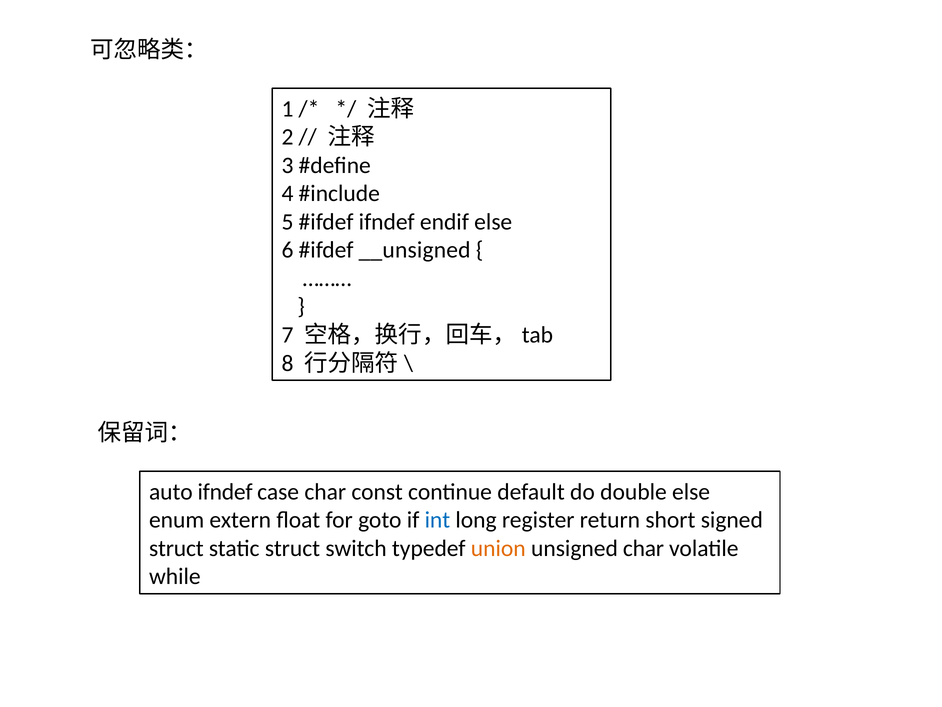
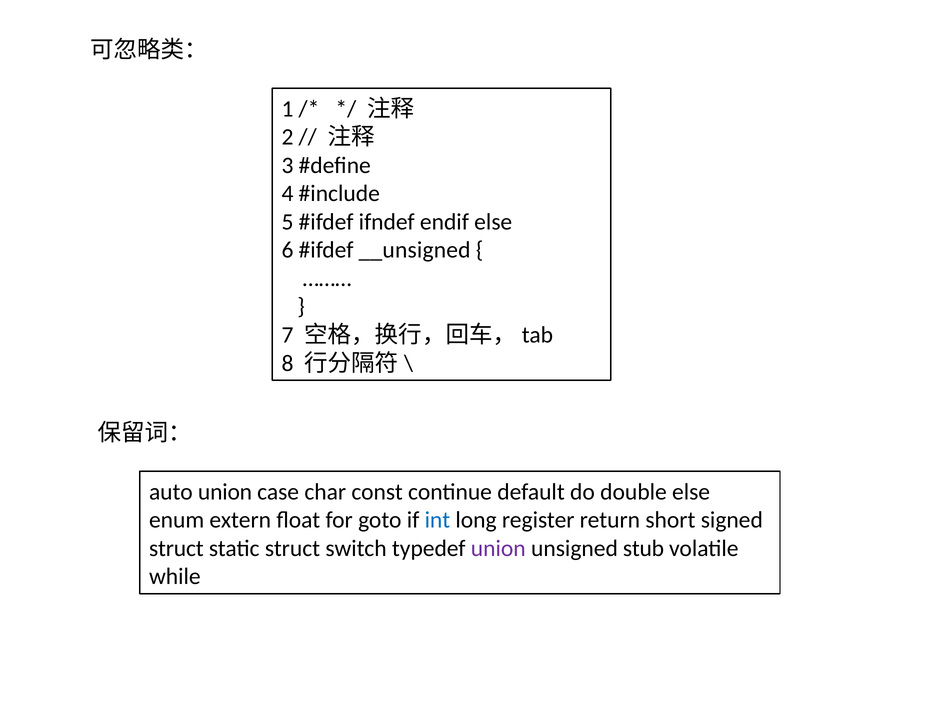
auto ifndef: ifndef -> union (225, 491)
union colour: orange -> purple (498, 548)
unsigned char: char -> stub (644, 548)
